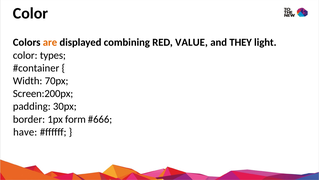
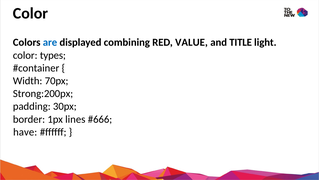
are colour: orange -> blue (50, 42)
THEY: THEY -> TITLE (241, 42)
Screen:200px: Screen:200px -> Strong:200px (43, 93)
form: form -> lines (75, 119)
